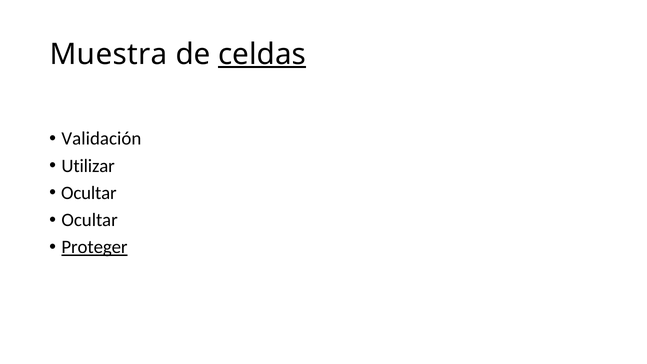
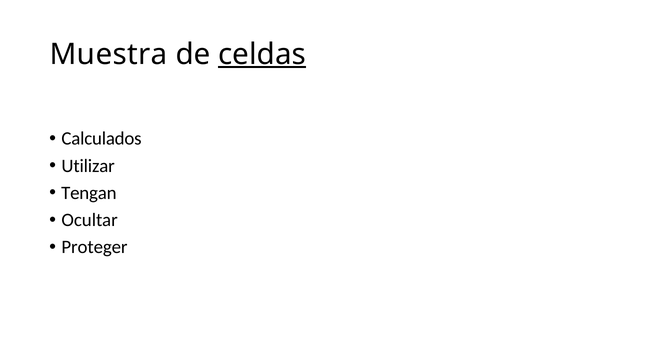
Validación: Validación -> Calculados (102, 139)
Ocultar: Ocultar -> Tengan (89, 193)
Proteger underline: present -> none (95, 247)
